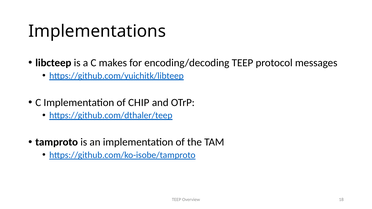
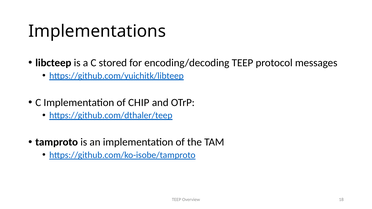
makes: makes -> stored (113, 63)
